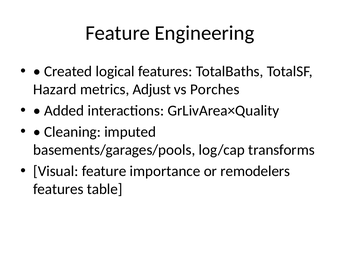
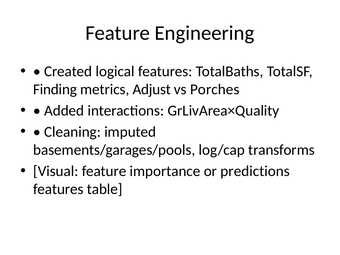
Hazard: Hazard -> Finding (55, 89)
remodelers: remodelers -> predictions (255, 171)
